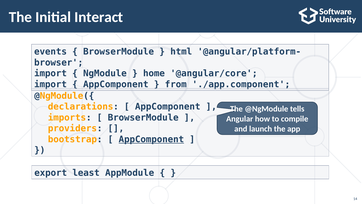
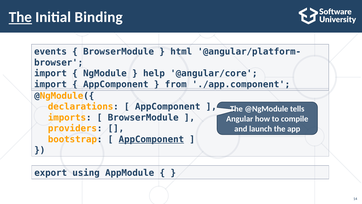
The underline: none -> present (20, 17)
Interact: Interact -> Binding (99, 17)
home: home -> help (154, 73)
least: least -> using (86, 173)
